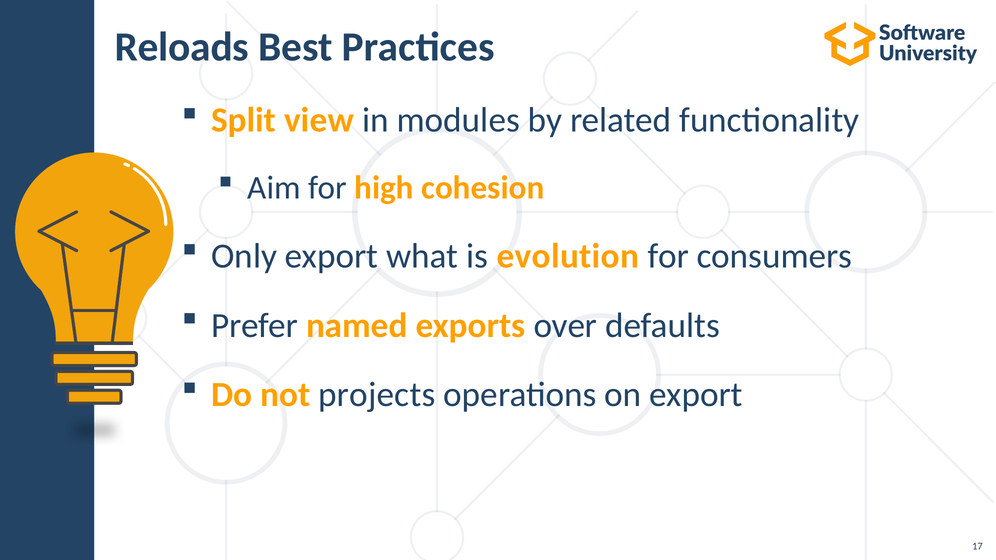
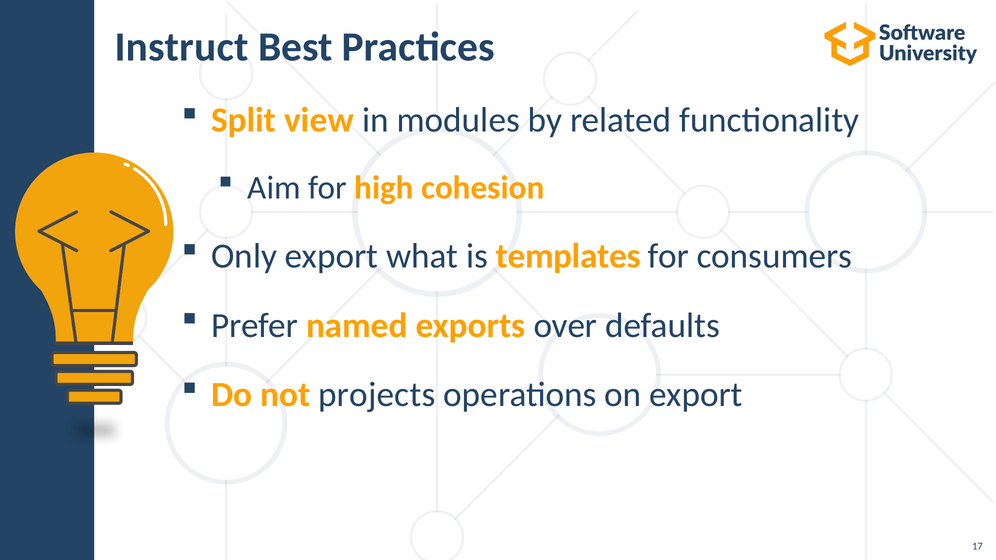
Reloads: Reloads -> Instruct (182, 47)
evolution: evolution -> templates (568, 256)
